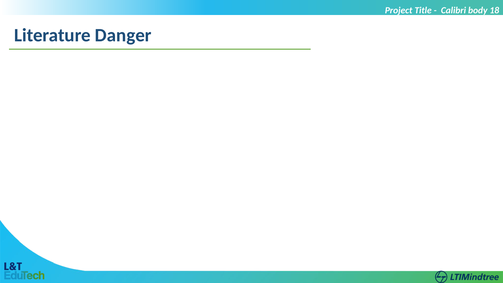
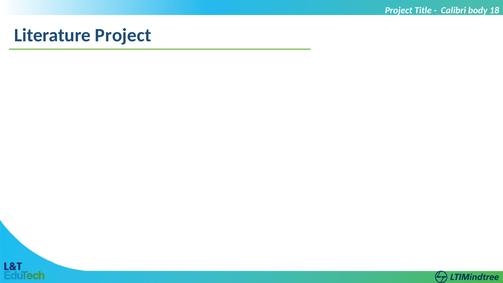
Literature Danger: Danger -> Project (123, 35)
